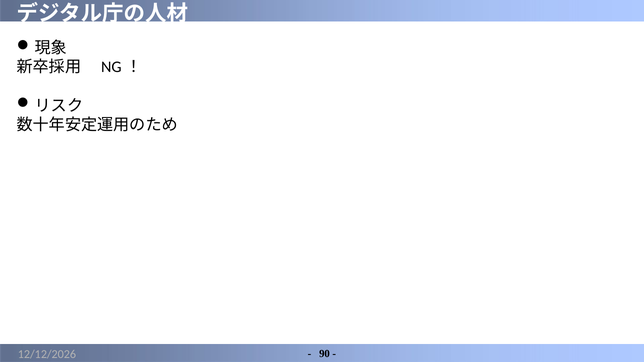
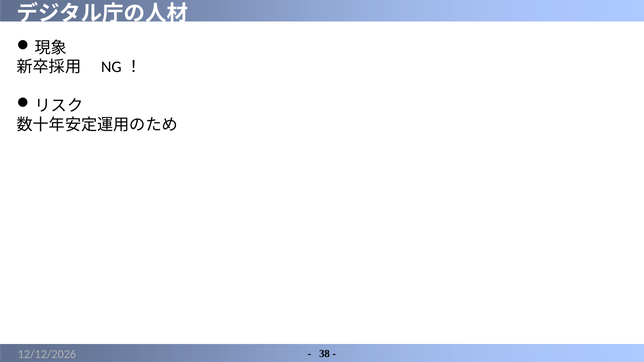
90: 90 -> 38 (324, 354)
